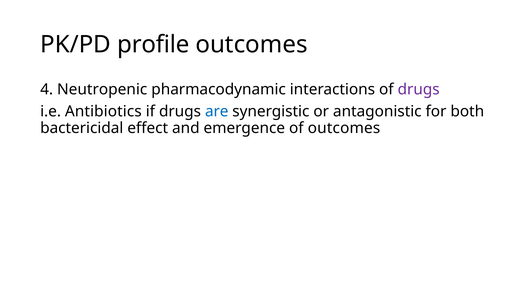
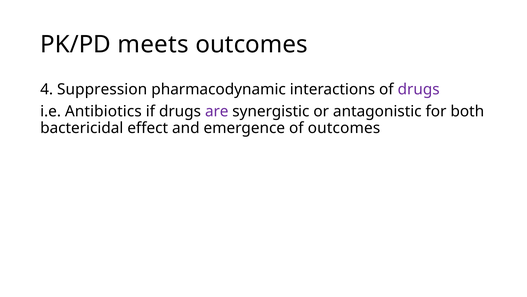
profile: profile -> meets (153, 44)
Neutropenic: Neutropenic -> Suppression (102, 89)
are colour: blue -> purple (217, 111)
